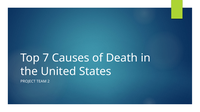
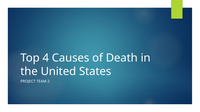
7: 7 -> 4 (46, 58)
